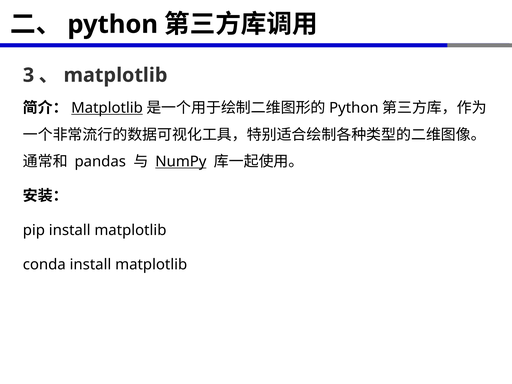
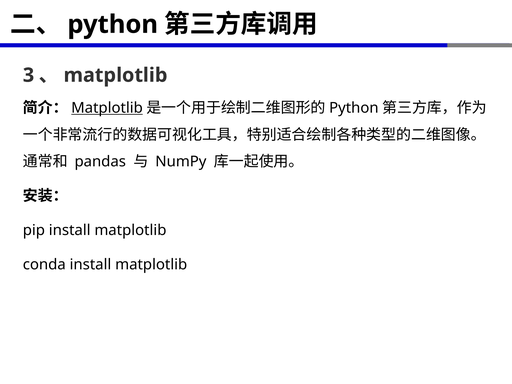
NumPy underline: present -> none (181, 162)
